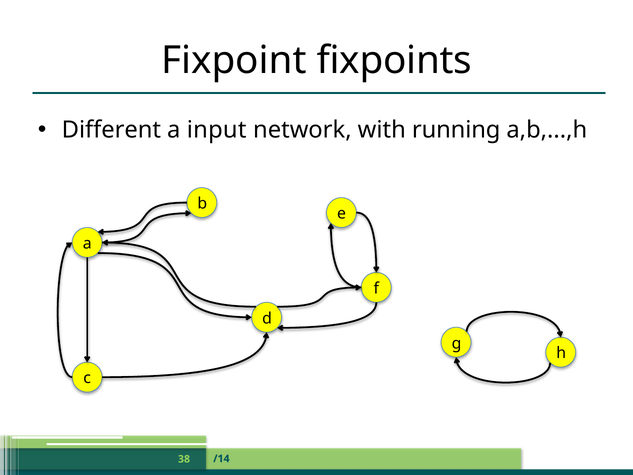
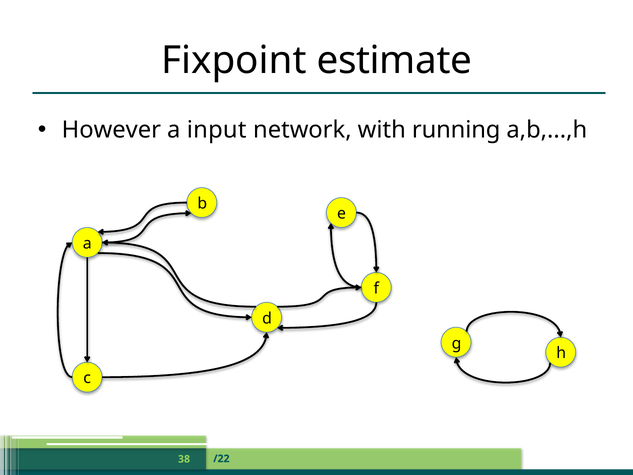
fixpoints: fixpoints -> estimate (394, 61)
Different: Different -> However (111, 130)
/14: /14 -> /22 (221, 458)
